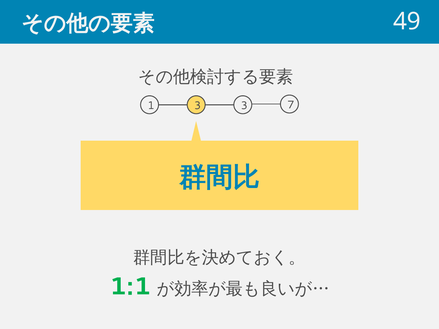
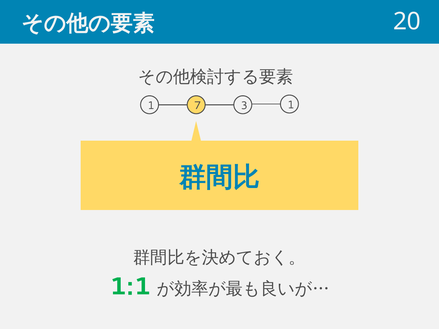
49: 49 -> 20 (407, 21)
1 3: 3 -> 7 (198, 106)
3 7: 7 -> 1 (291, 105)
